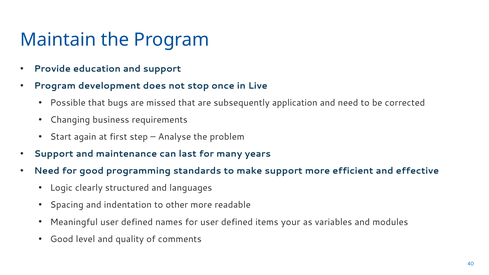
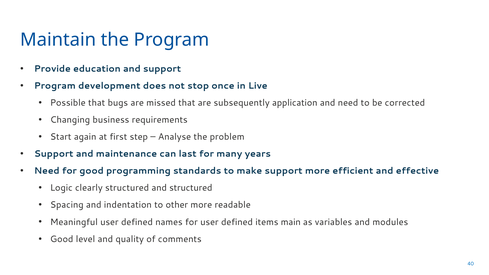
and languages: languages -> structured (191, 188)
your: your -> main (291, 222)
